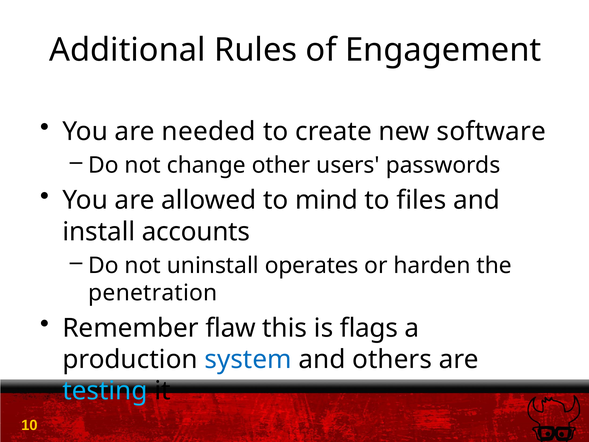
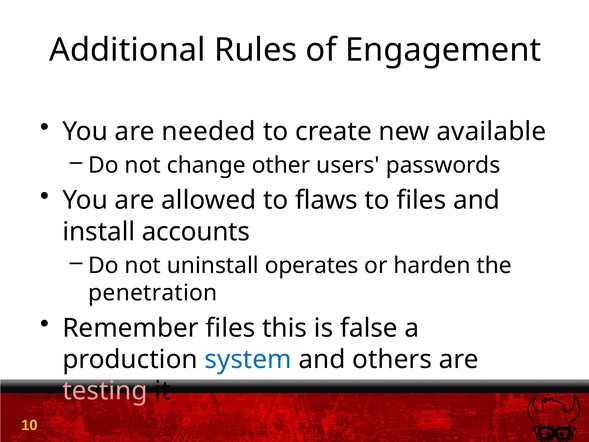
software: software -> available (491, 131)
mind: mind -> flaws (327, 200)
Remember flaw: flaw -> files (231, 328)
flags: flags -> false (369, 328)
testing colour: light blue -> pink (105, 391)
